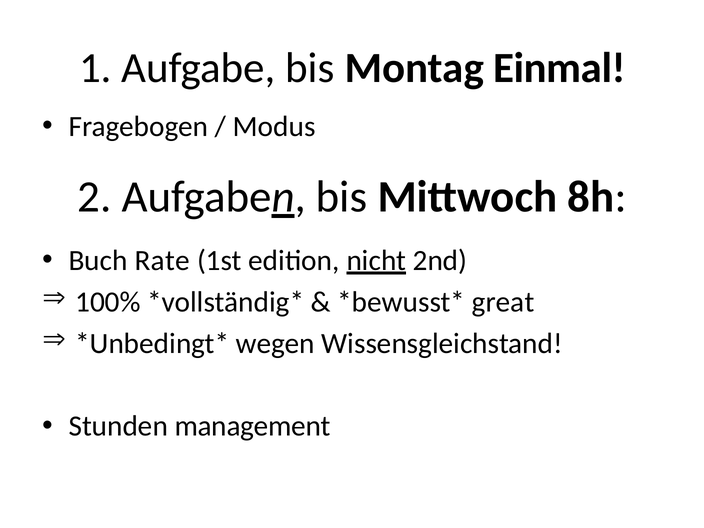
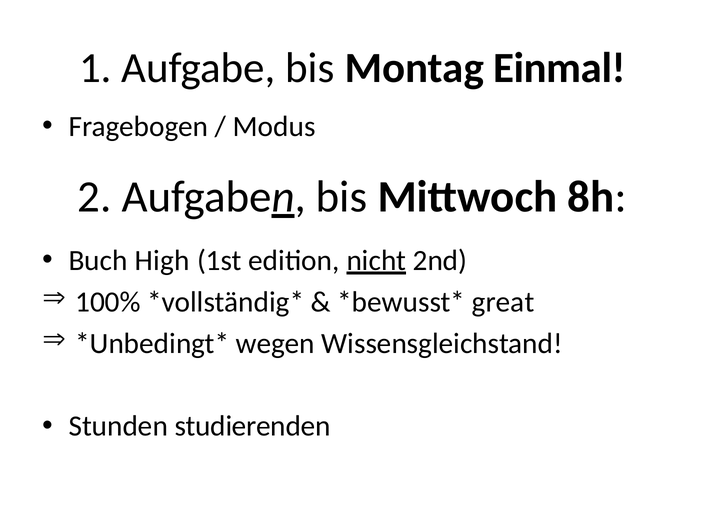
Rate: Rate -> High (162, 260)
management: management -> studierenden (252, 426)
